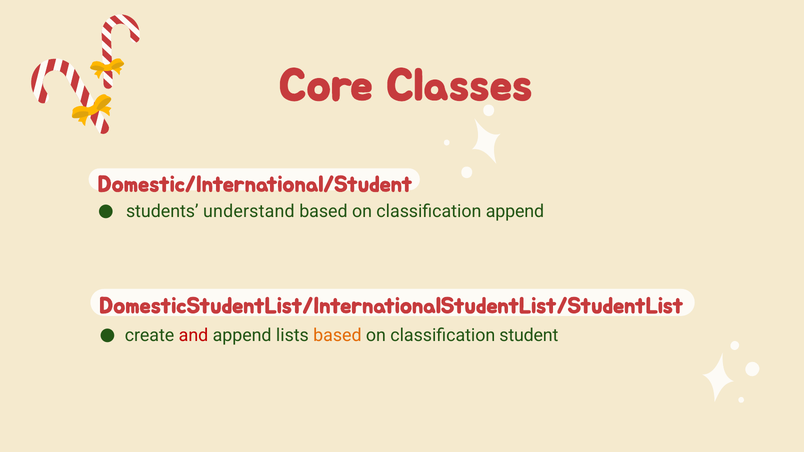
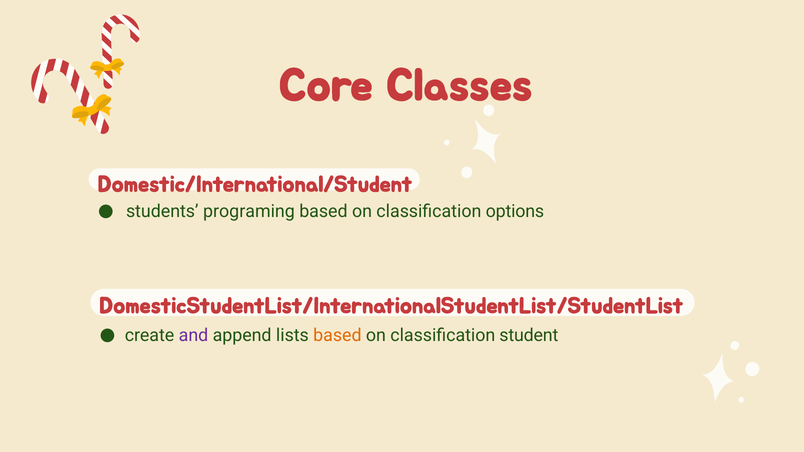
understand: understand -> programing (249, 212)
classification append: append -> options (515, 212)
and colour: red -> purple (193, 336)
